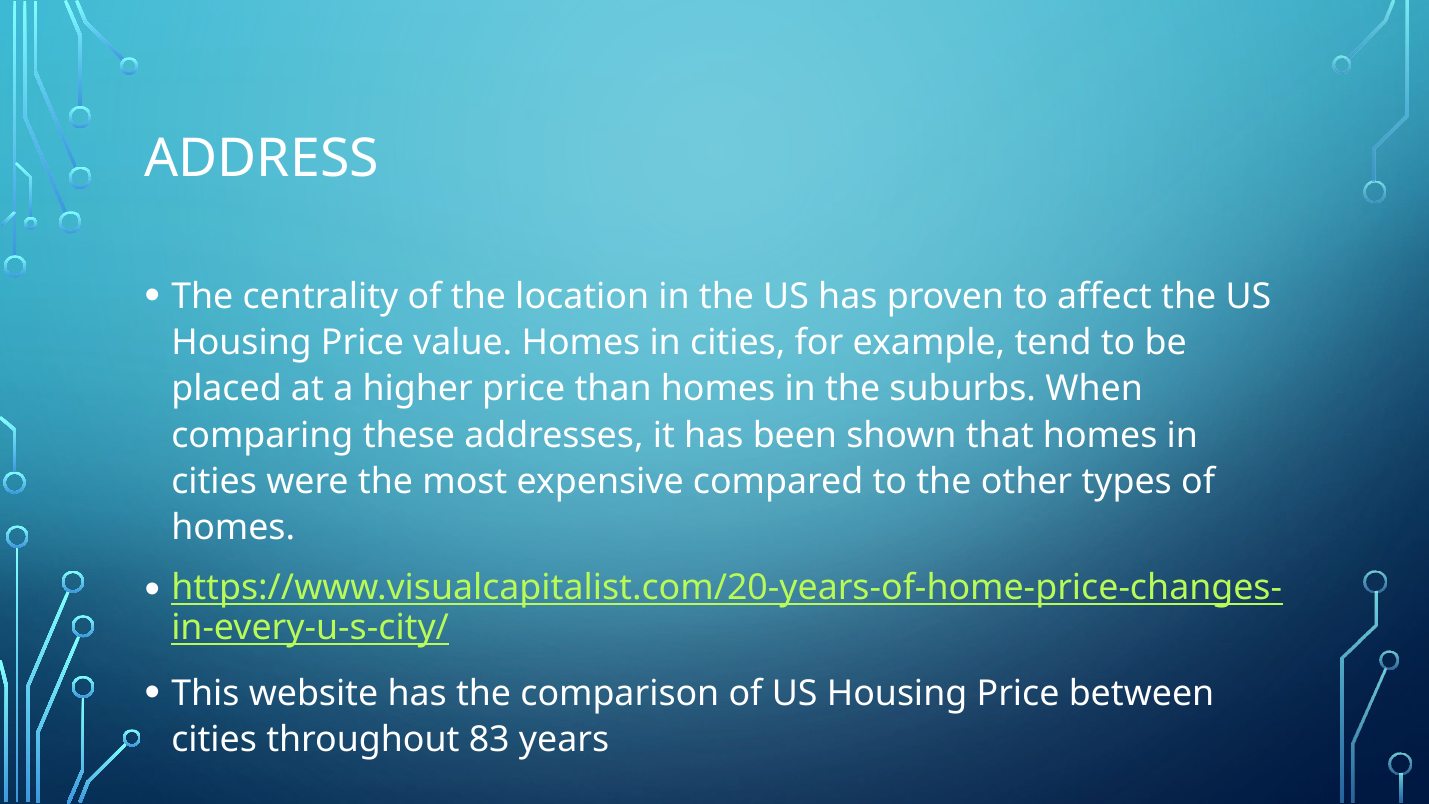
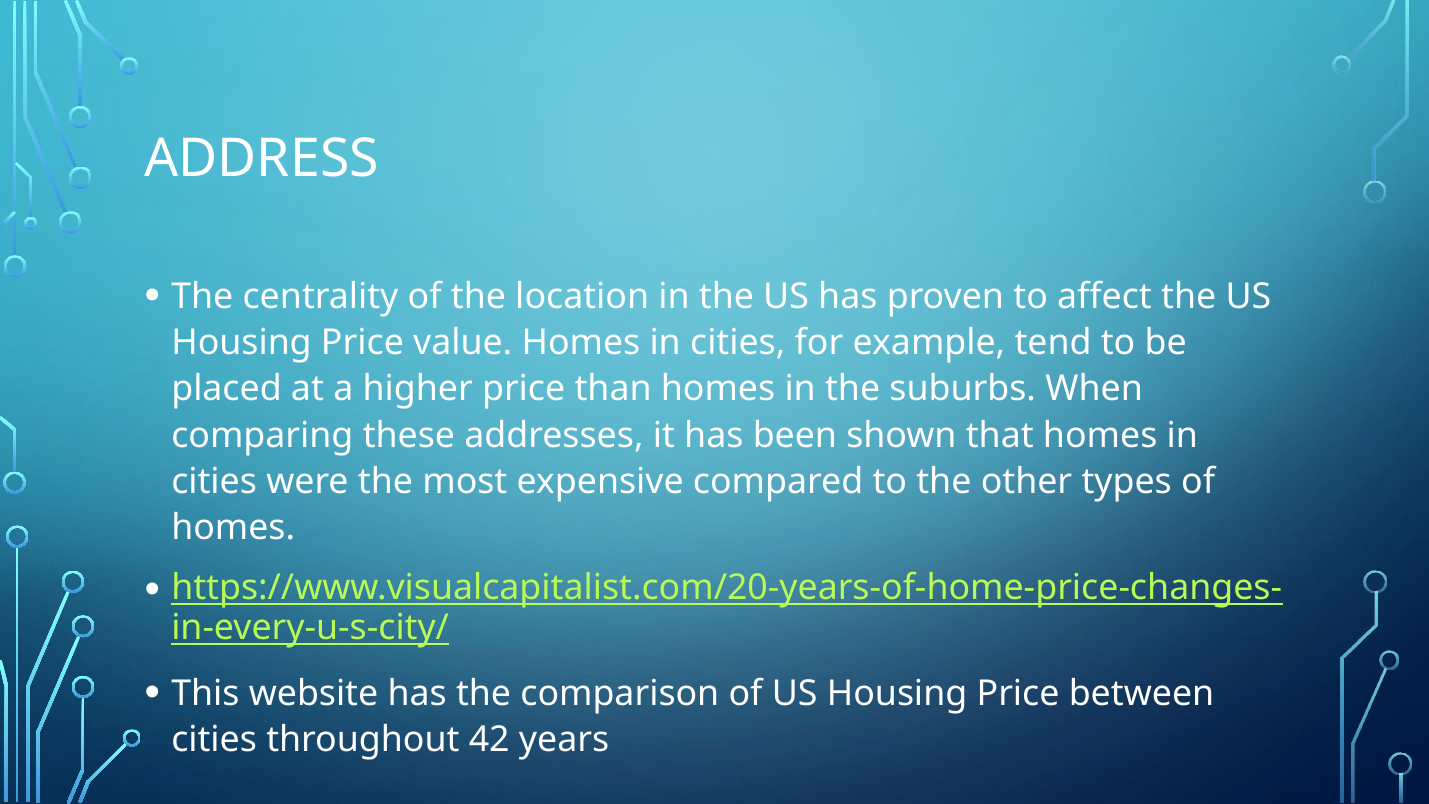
83: 83 -> 42 (489, 739)
